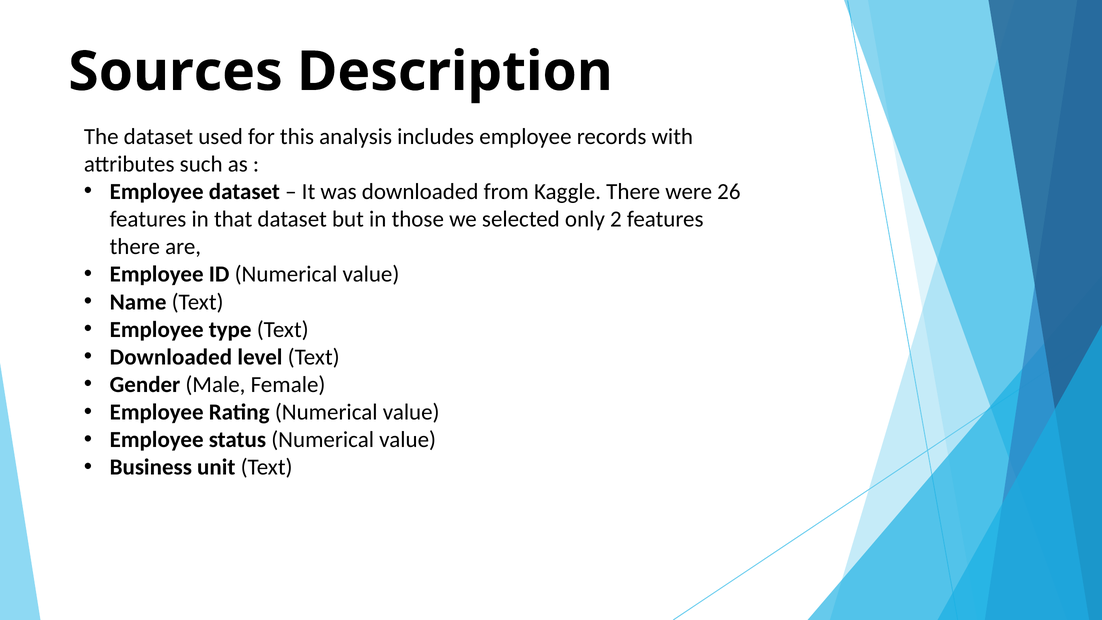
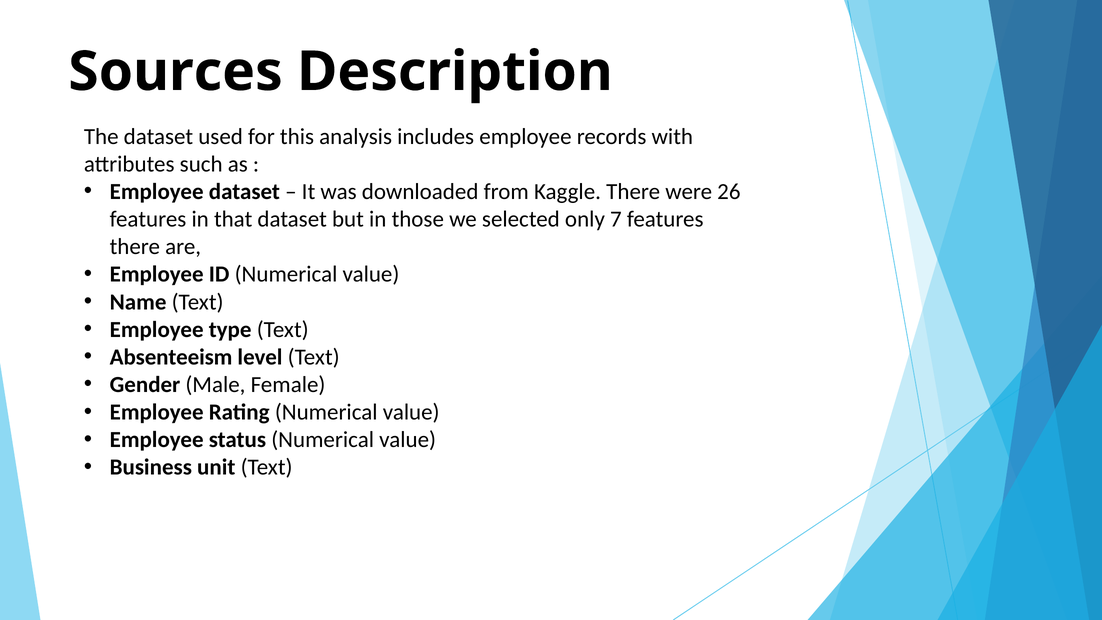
2: 2 -> 7 (616, 219)
Downloaded: Downloaded -> Absenteeism (171, 357)
